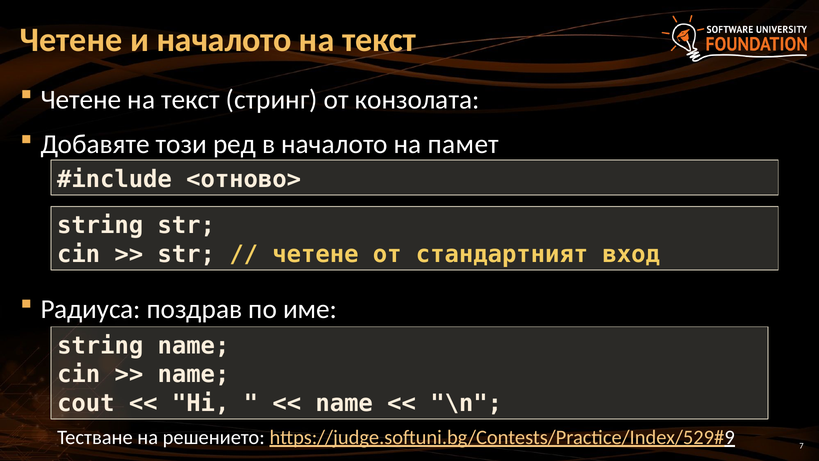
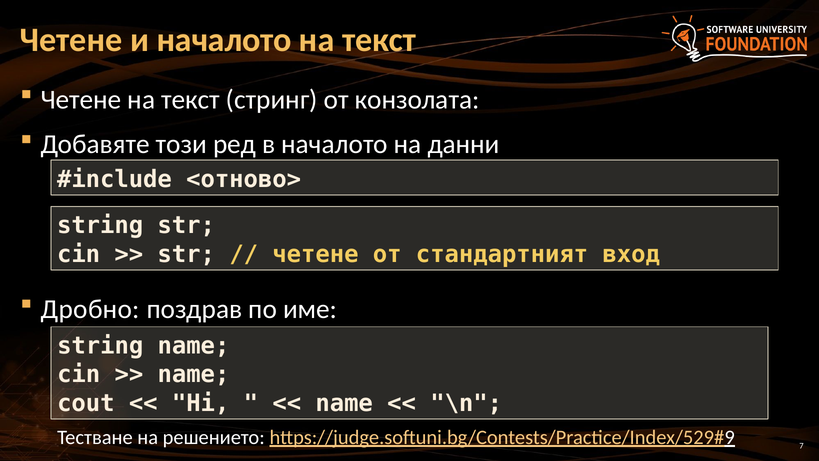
памет: памет -> данни (464, 144)
Радиуса: Радиуса -> Дробно (90, 309)
